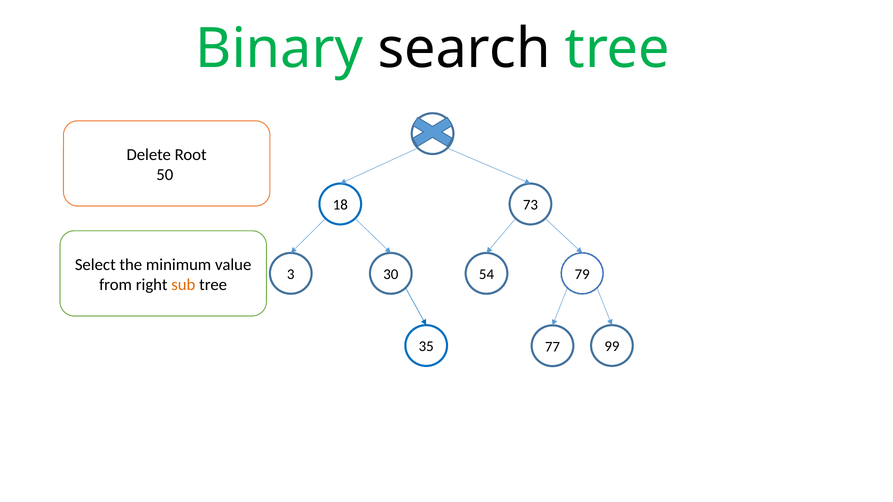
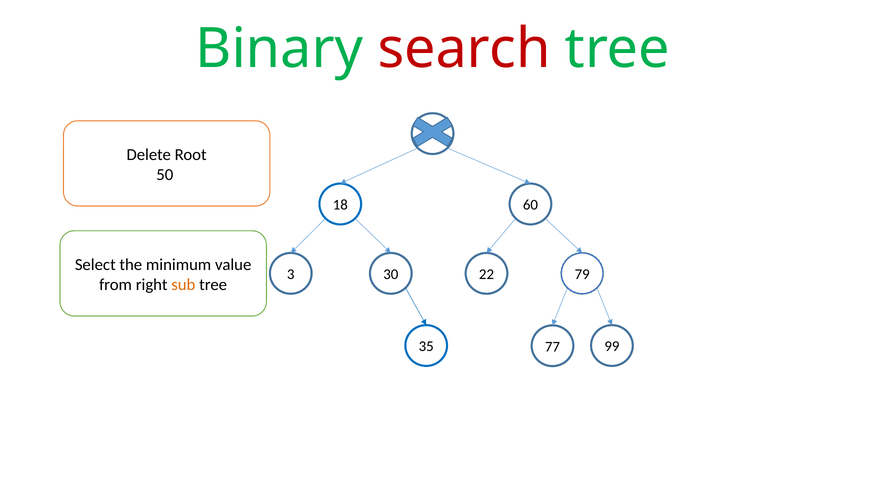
search colour: black -> red (464, 49)
73: 73 -> 60 (530, 205)
54: 54 -> 22 (487, 275)
